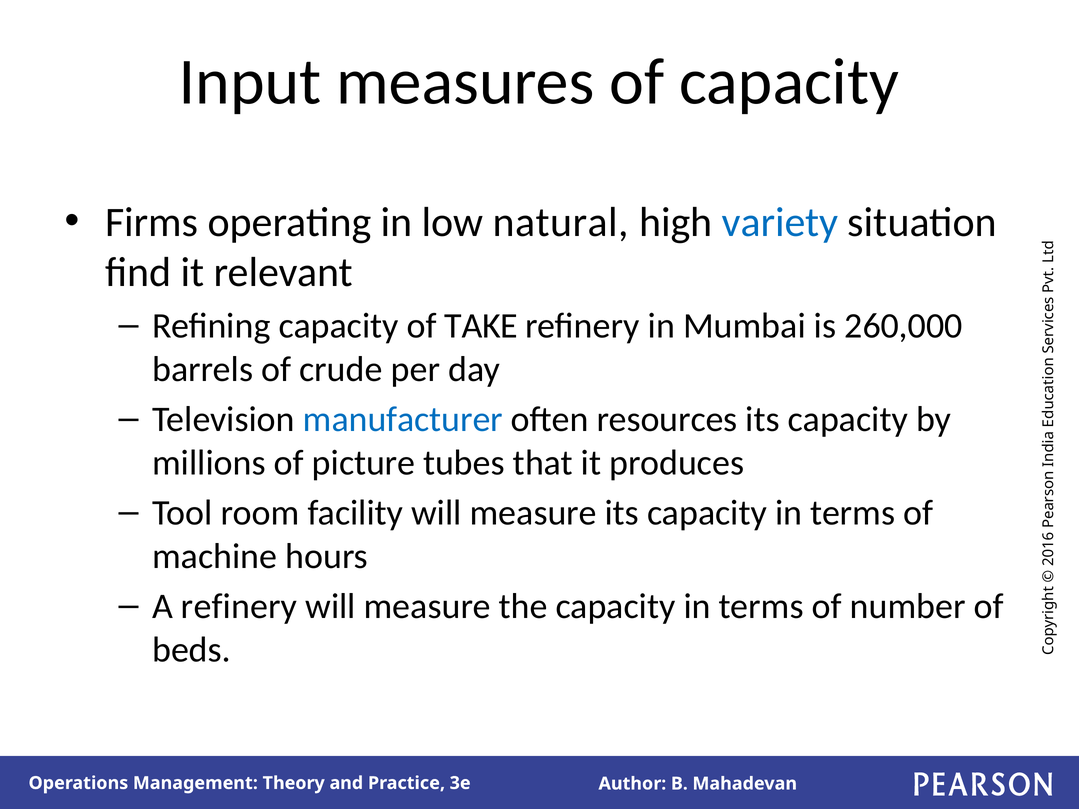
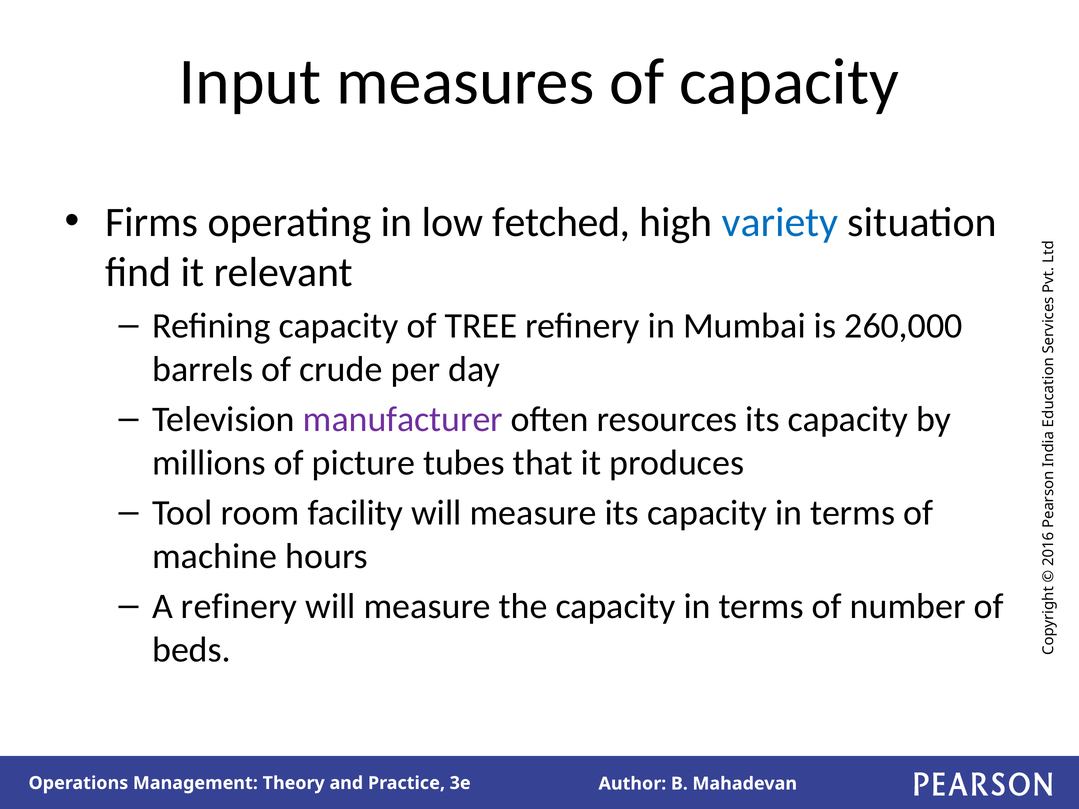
natural: natural -> fetched (561, 222)
TAKE: TAKE -> TREE (481, 326)
manufacturer colour: blue -> purple (403, 420)
